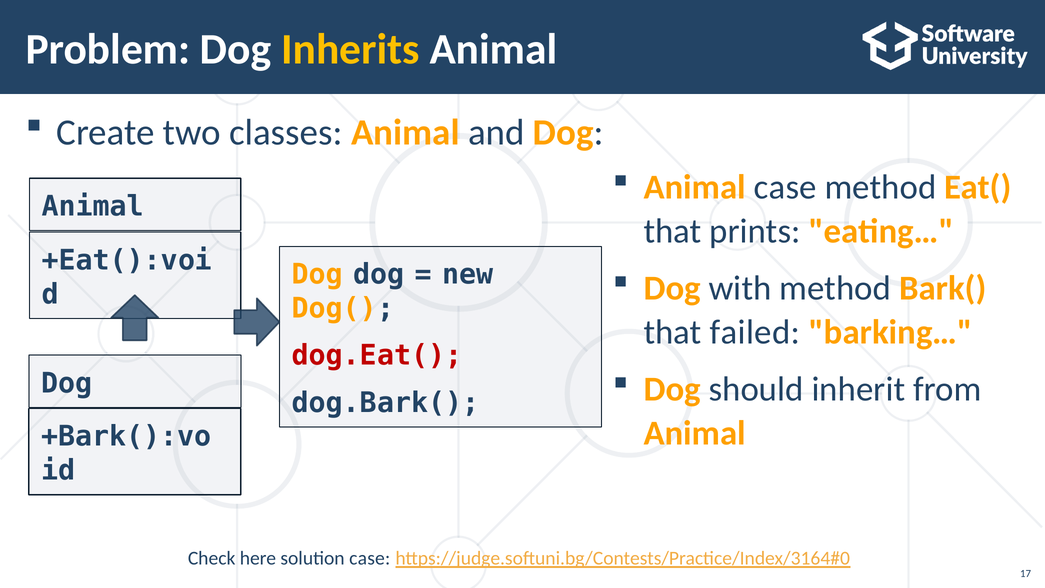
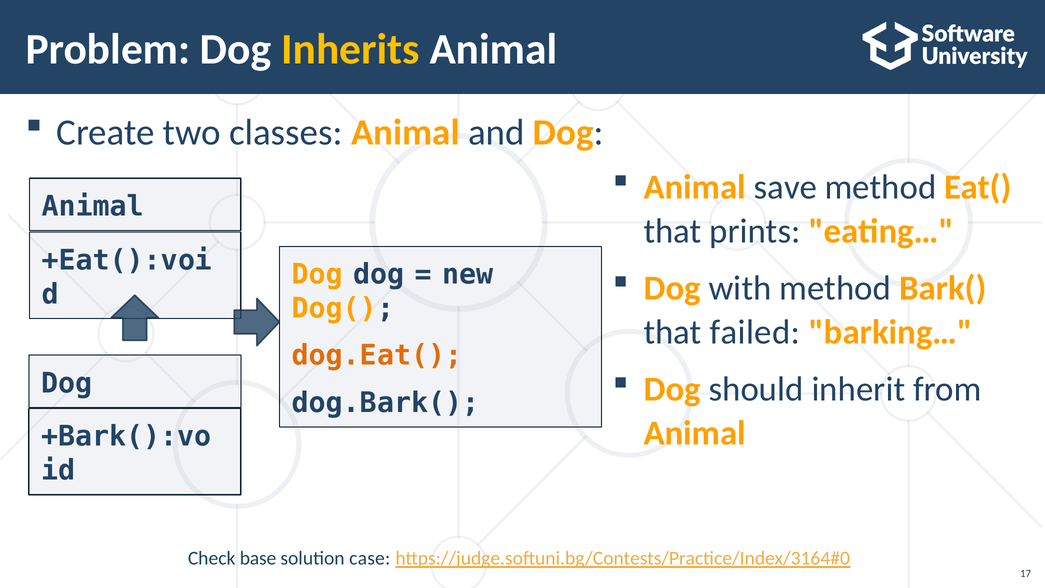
Animal case: case -> save (785, 187)
dog.Eat( colour: red -> orange (377, 356)
here: here -> base (258, 558)
